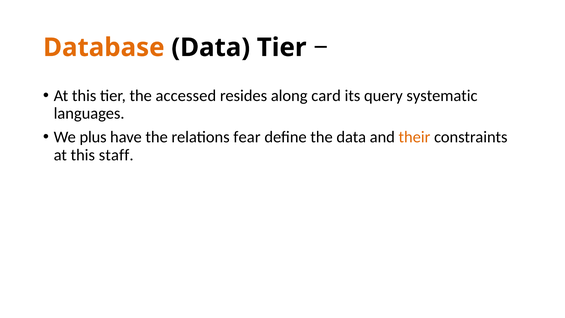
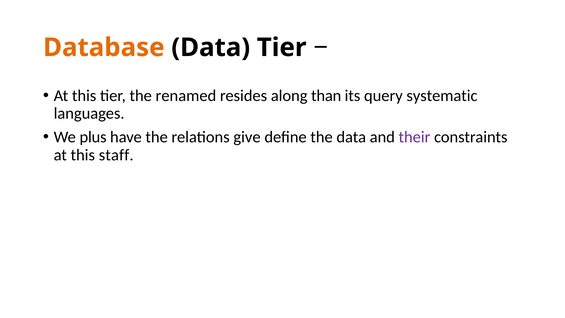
accessed: accessed -> renamed (186, 96)
card: card -> than (326, 96)
fear: fear -> give (247, 137)
their colour: orange -> purple (414, 137)
